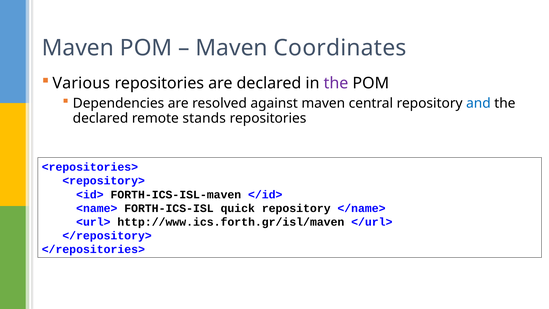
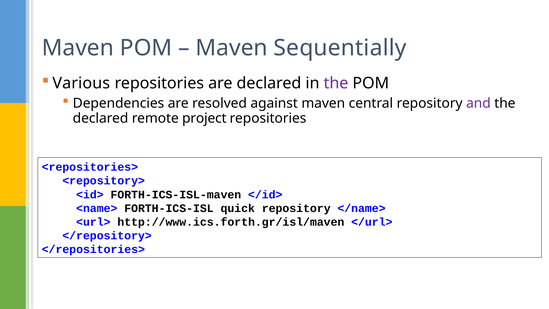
Coordinates: Coordinates -> Sequentially (340, 48)
and colour: blue -> purple (478, 103)
stands: stands -> project (204, 118)
